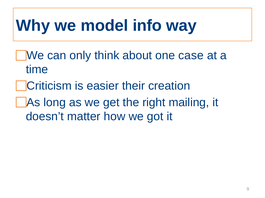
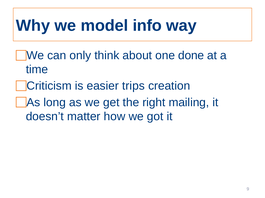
case: case -> done (191, 56)
their: their -> trips (133, 86)
